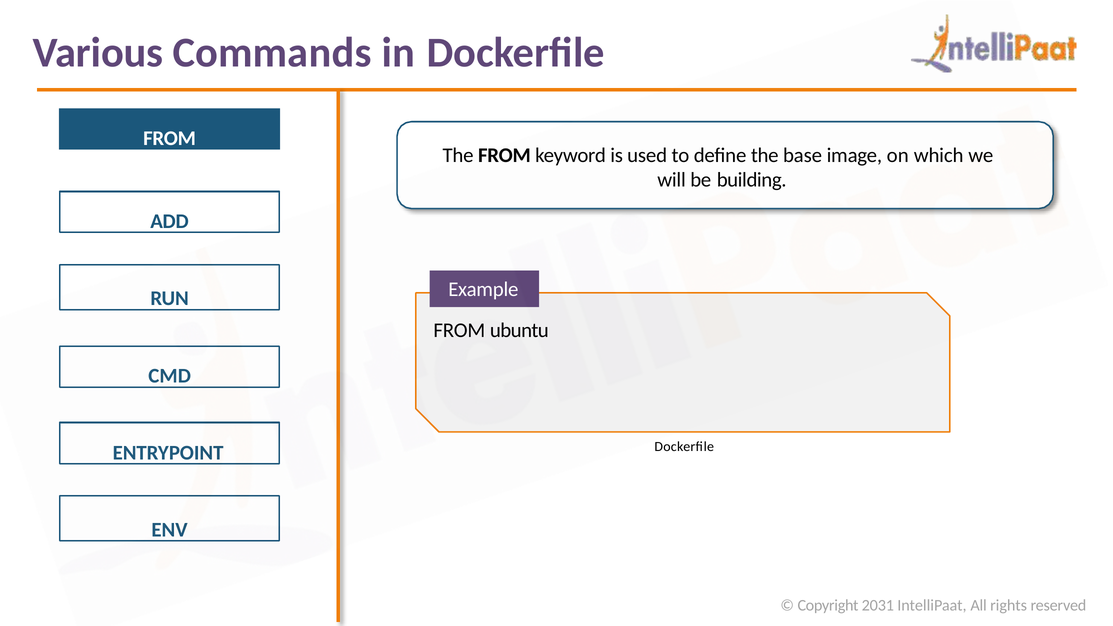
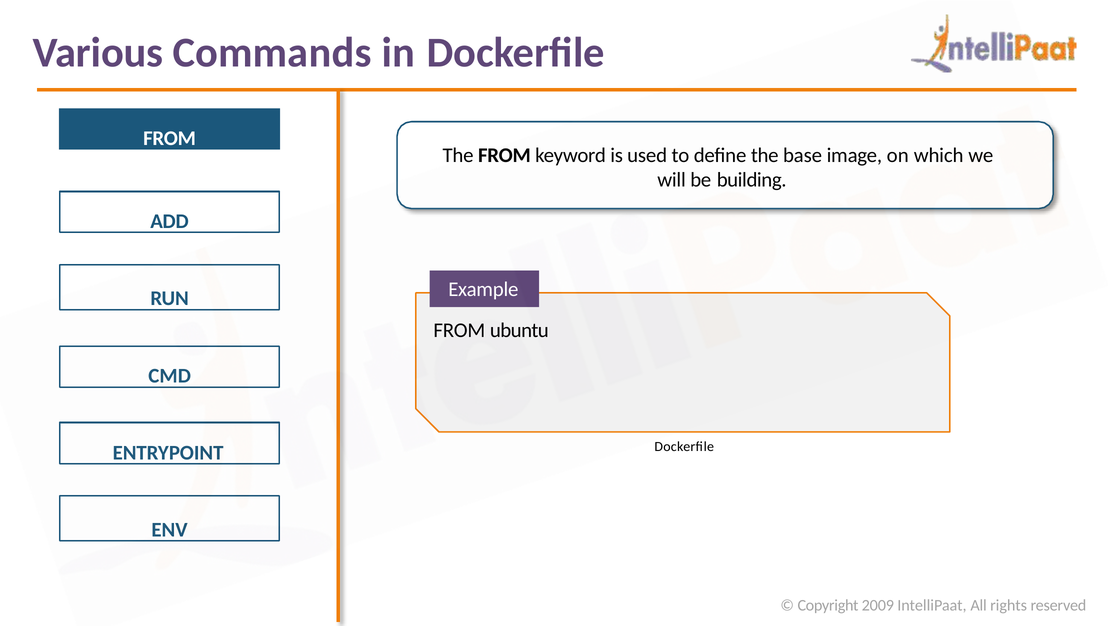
2031: 2031 -> 2009 (878, 606)
